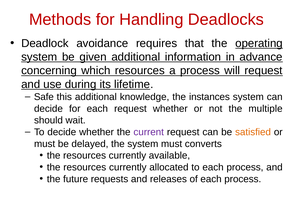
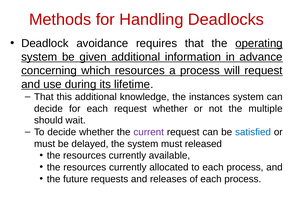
Safe: Safe -> That (44, 97)
satisfied colour: orange -> blue (253, 132)
converts: converts -> released (203, 144)
